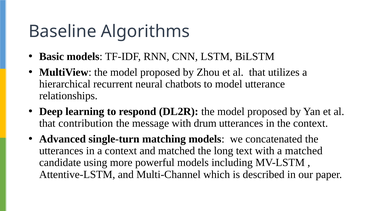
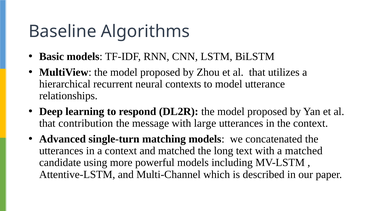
chatbots: chatbots -> contexts (183, 84)
drum: drum -> large (205, 123)
